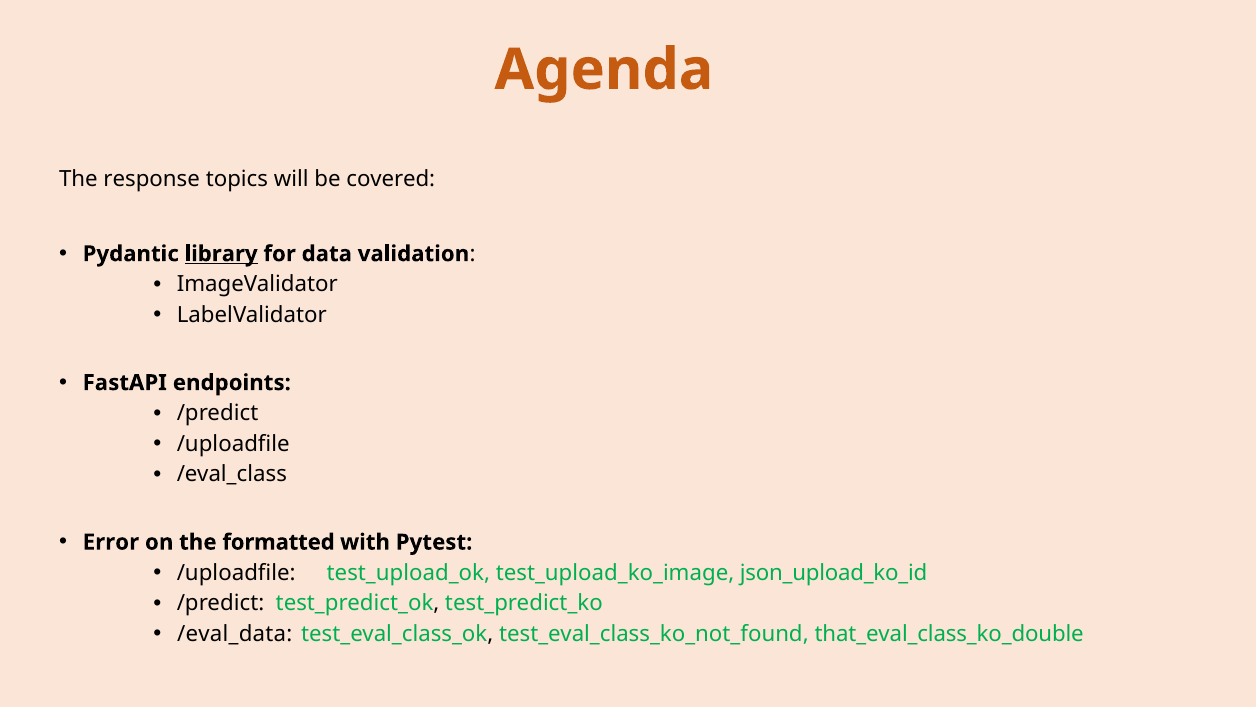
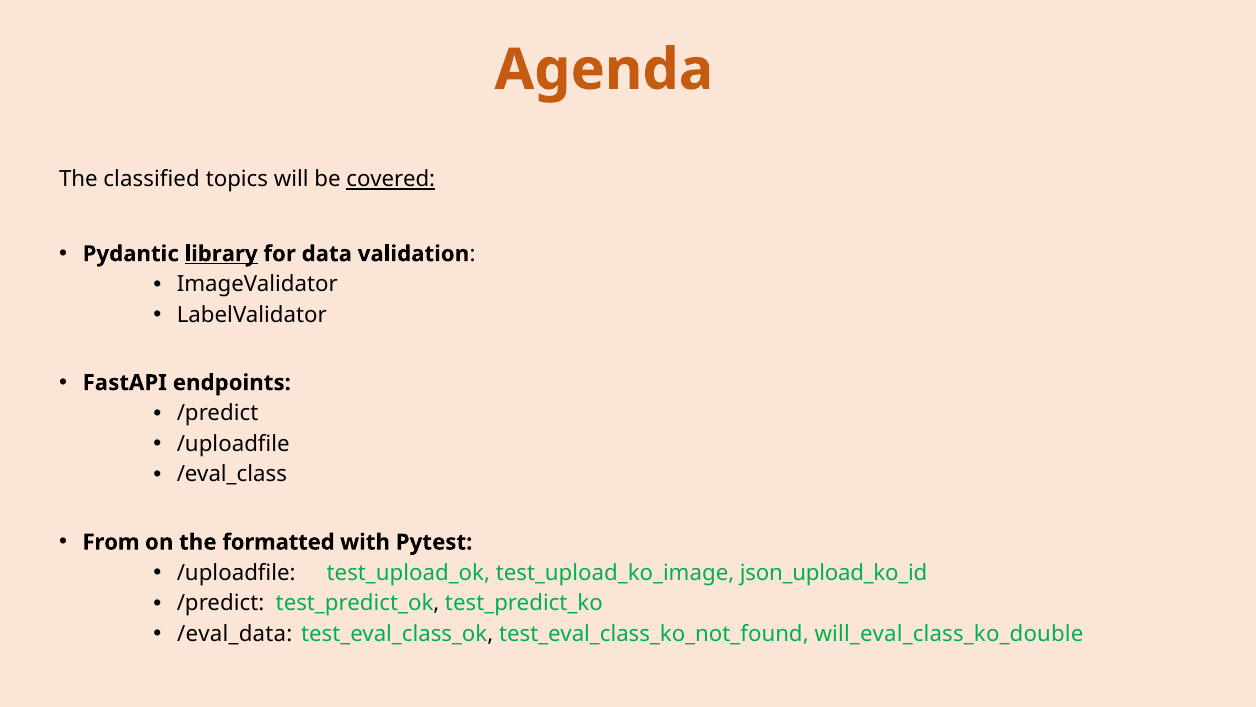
response: response -> classified (152, 179)
covered underline: none -> present (391, 179)
Error: Error -> From (111, 542)
that_eval_class_ko_double: that_eval_class_ko_double -> will_eval_class_ko_double (949, 634)
